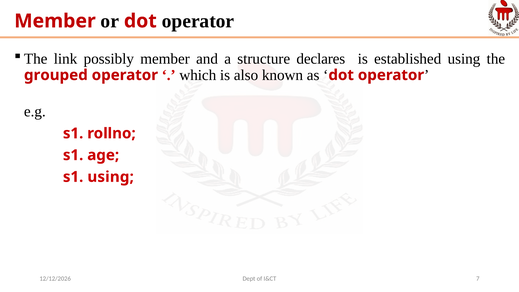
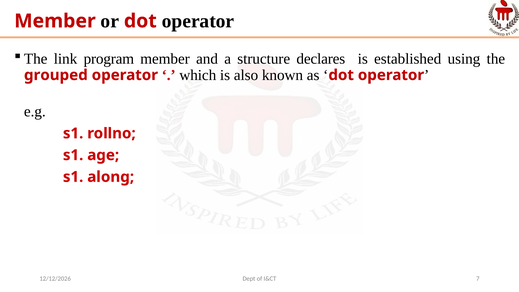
possibly: possibly -> program (109, 59)
s1 using: using -> along (111, 177)
